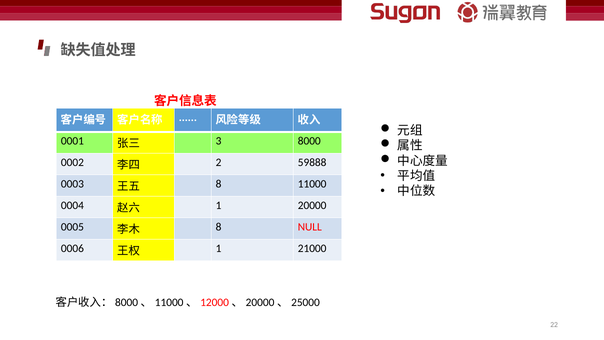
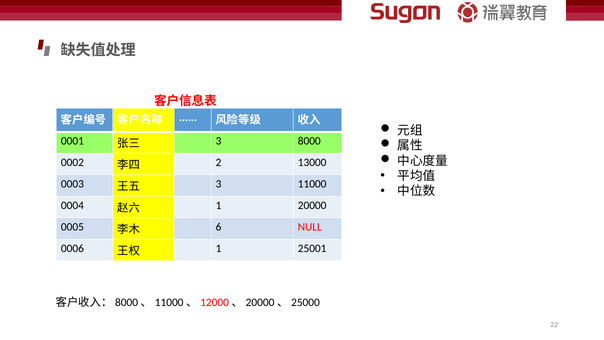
59888: 59888 -> 13000 (312, 163)
8: 8 -> 3 (219, 184)
8: 8 -> 6 (219, 227)
21000: 21000 -> 25001 (312, 248)
